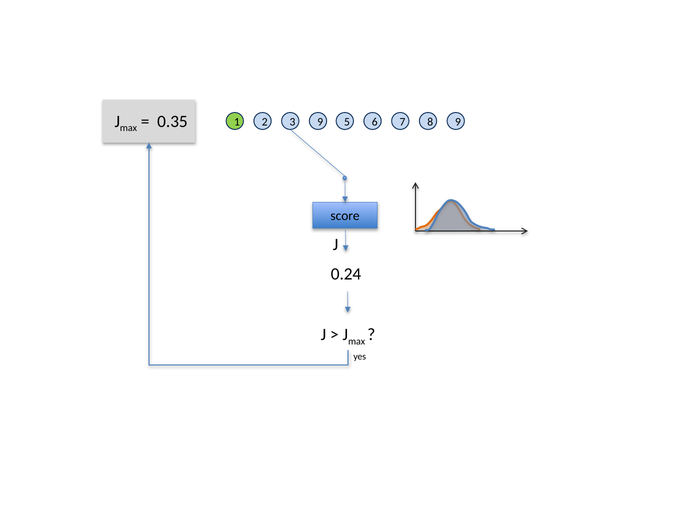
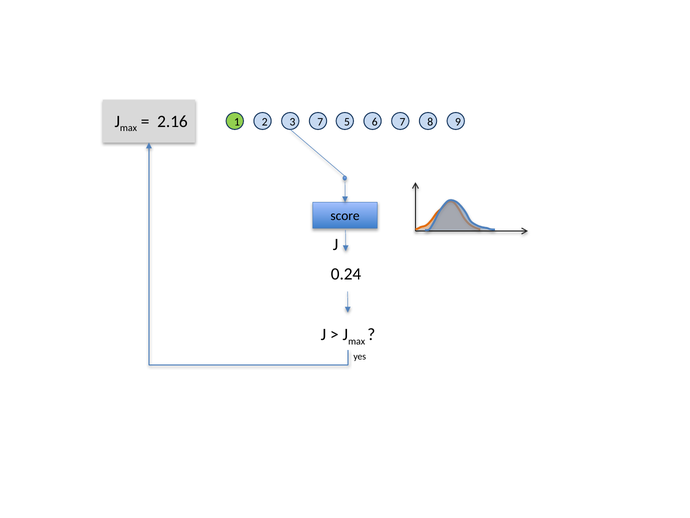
0.35: 0.35 -> 2.16 (172, 121)
3 9: 9 -> 7 (320, 122)
